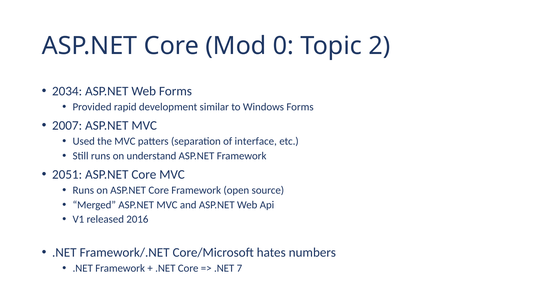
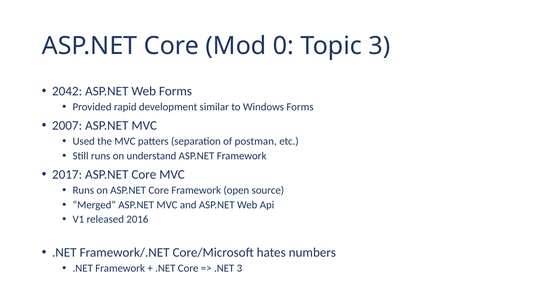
Topic 2: 2 -> 3 (379, 46)
2034: 2034 -> 2042 (67, 91)
interface: interface -> postman (256, 141)
2051: 2051 -> 2017 (67, 175)
.NET 7: 7 -> 3 (239, 269)
